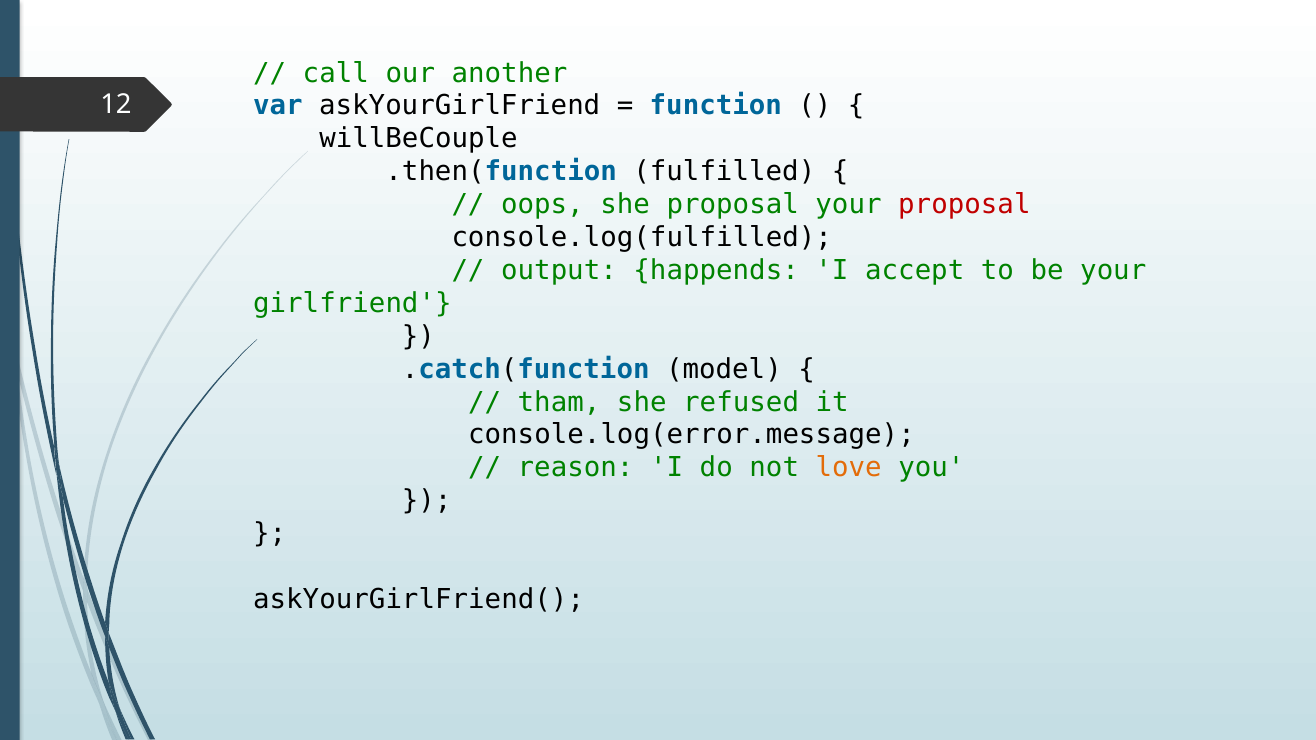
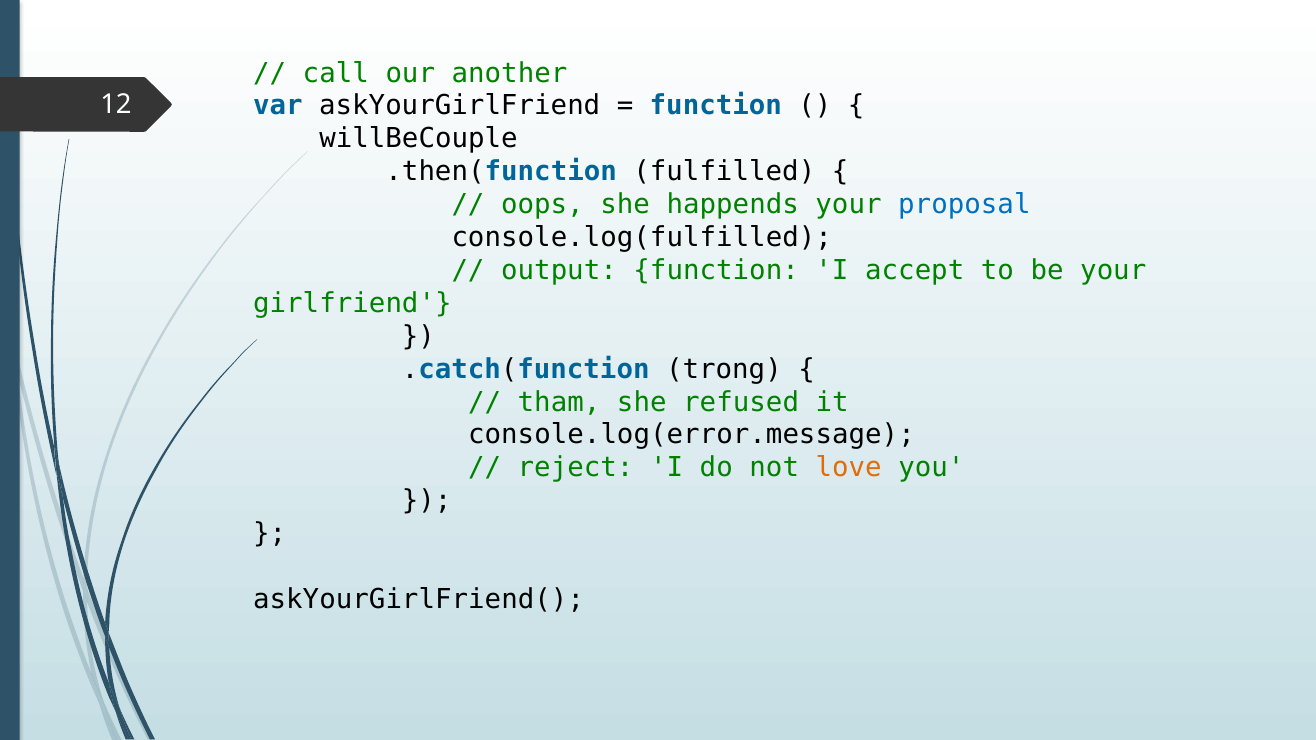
she proposal: proposal -> happends (733, 205)
proposal colour: red -> blue (964, 205)
output happends: happends -> function (716, 270)
model: model -> trong (724, 369)
reason: reason -> reject (576, 468)
